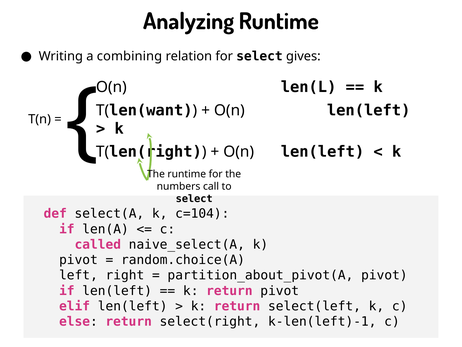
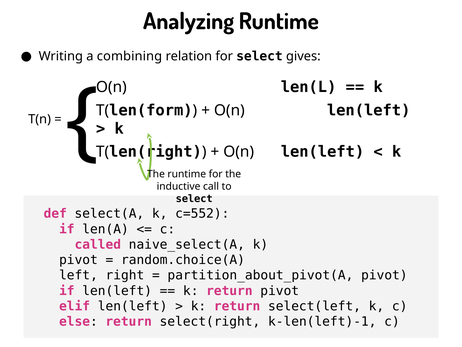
len(want: len(want -> len(form (151, 110)
numbers: numbers -> inductive (179, 186)
c=104: c=104 -> c=552 (202, 213)
